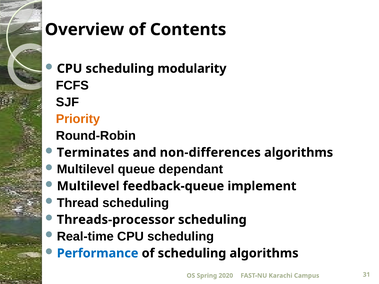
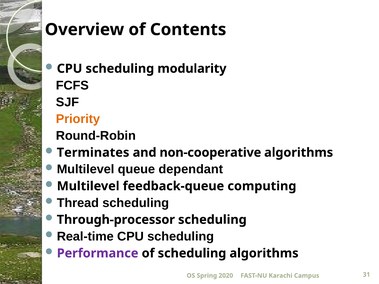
non-differences: non-differences -> non-cooperative (210, 153)
implement: implement -> computing (262, 186)
Threads-processor: Threads-processor -> Through-processor (116, 220)
Performance colour: blue -> purple (98, 253)
